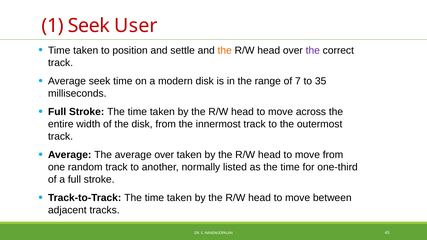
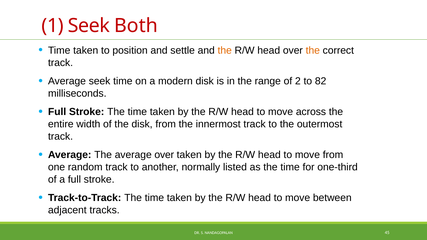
User: User -> Both (136, 26)
the colour: purple -> orange (313, 50)
7: 7 -> 2 (298, 81)
35: 35 -> 82 (321, 81)
